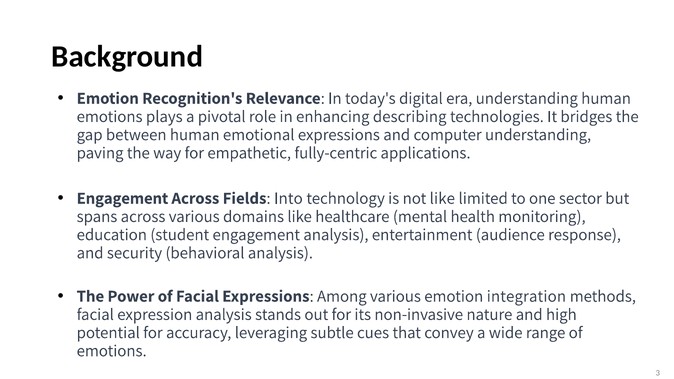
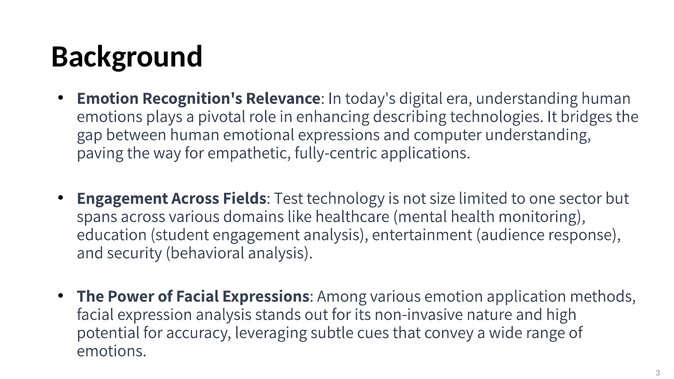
Into: Into -> Test (289, 198)
not like: like -> size (442, 198)
integration: integration -> application (526, 296)
